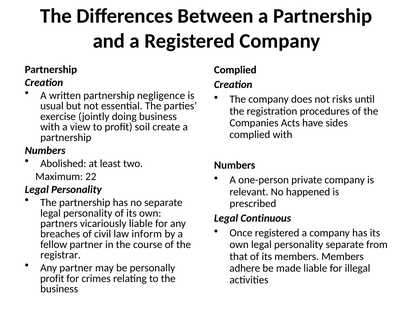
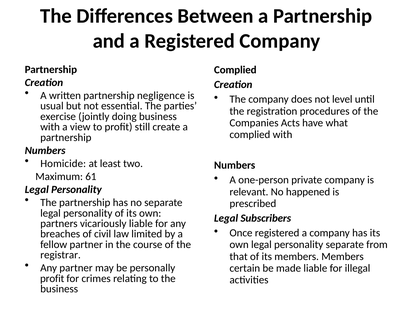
risks: risks -> level (342, 99)
sides: sides -> what (337, 123)
soil: soil -> still (142, 127)
Abolished: Abolished -> Homicide (63, 163)
22: 22 -> 61 (91, 176)
Continuous: Continuous -> Subscribers (266, 218)
inform: inform -> limited (147, 234)
adhere: adhere -> certain (245, 268)
